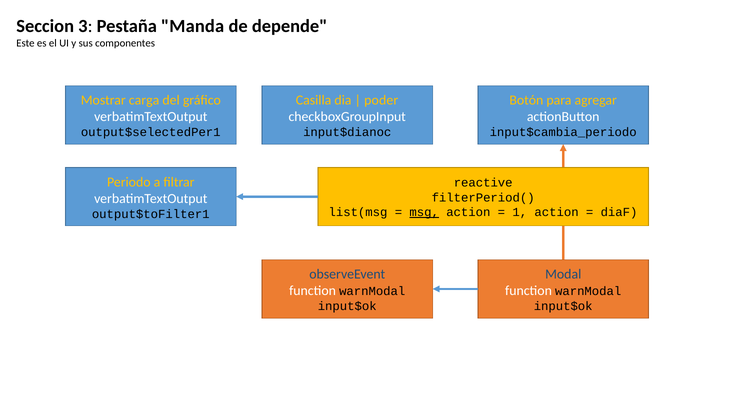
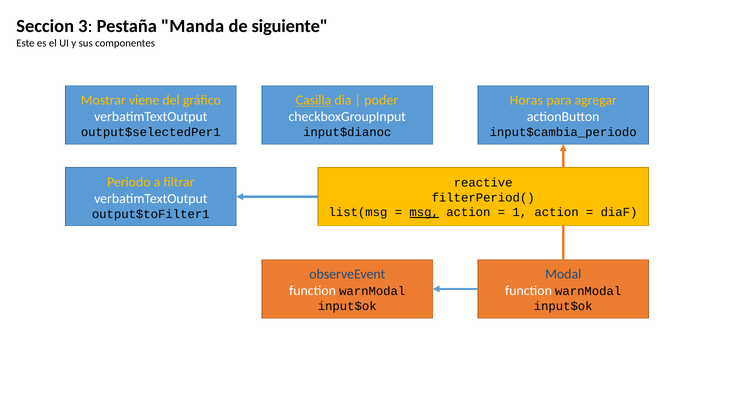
depende: depende -> siguiente (290, 26)
carga: carga -> viene (144, 100)
Casilla underline: none -> present (314, 100)
Botón: Botón -> Horas (526, 100)
